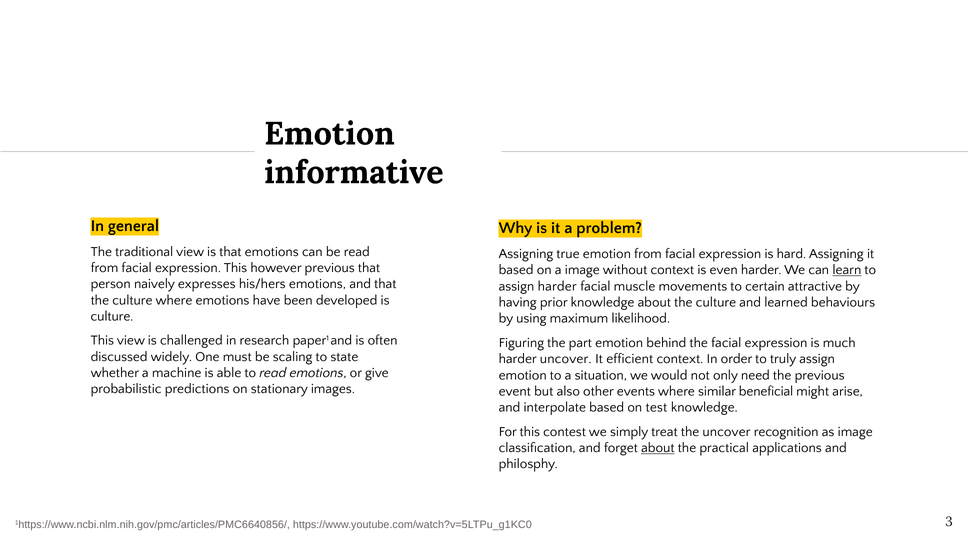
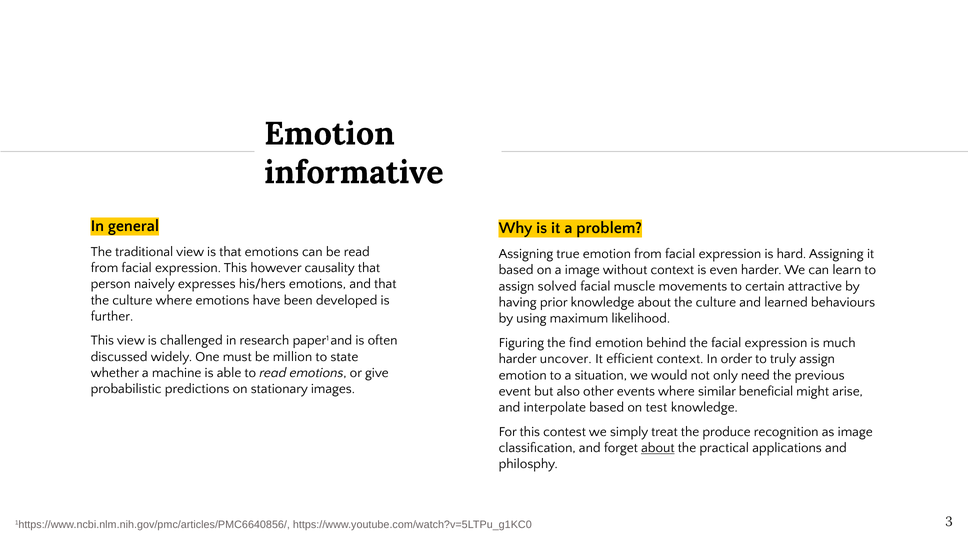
however previous: previous -> causality (330, 268)
learn underline: present -> none (847, 270)
assign harder: harder -> solved (557, 286)
culture: culture -> further (112, 316)
part: part -> find (580, 342)
scaling: scaling -> million (293, 356)
the uncover: uncover -> produce (727, 431)
